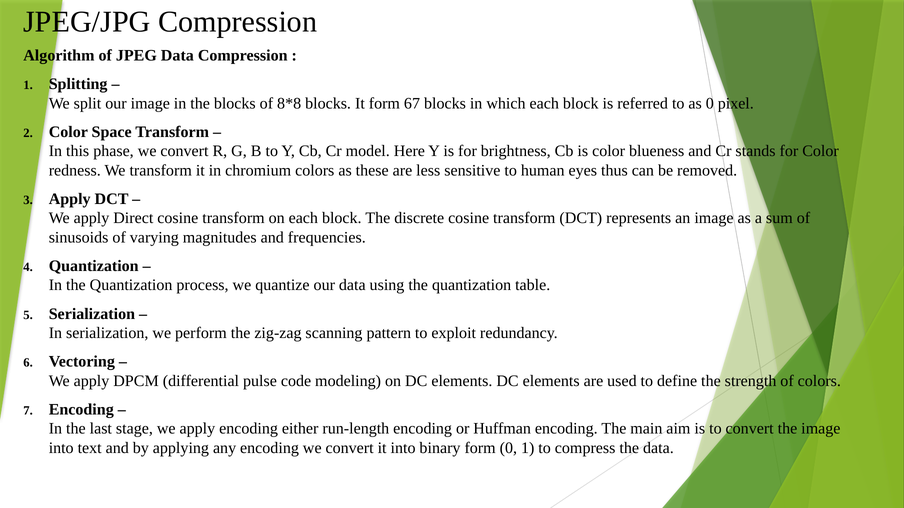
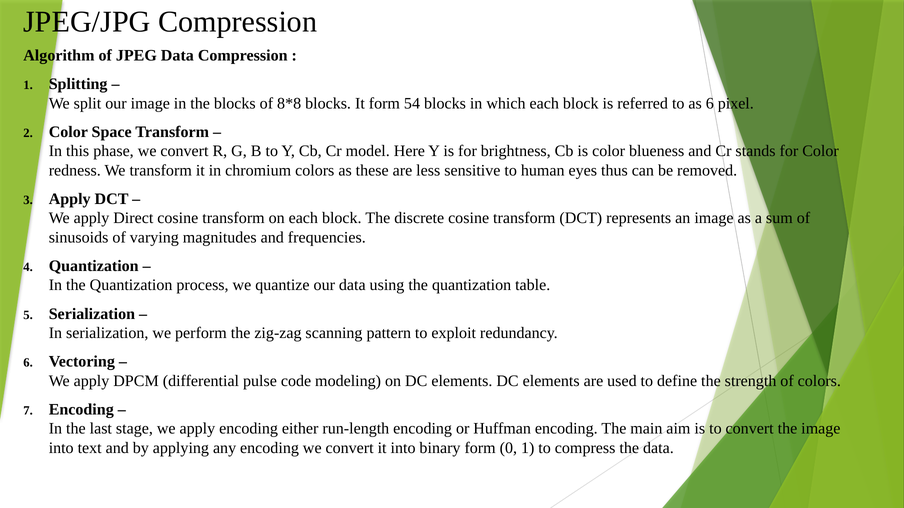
67: 67 -> 54 (412, 103)
as 0: 0 -> 6 (710, 103)
